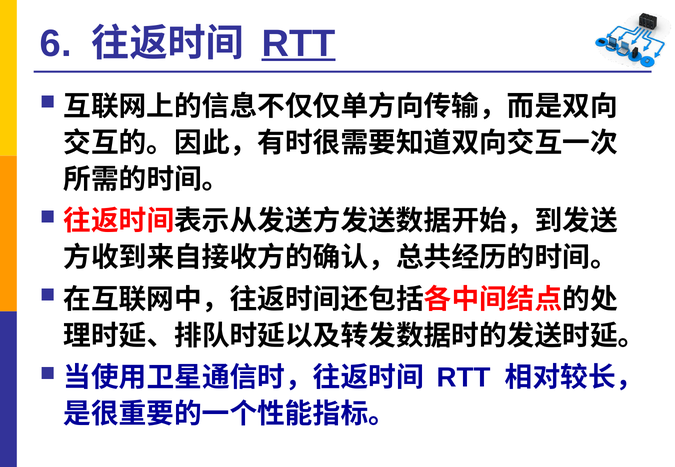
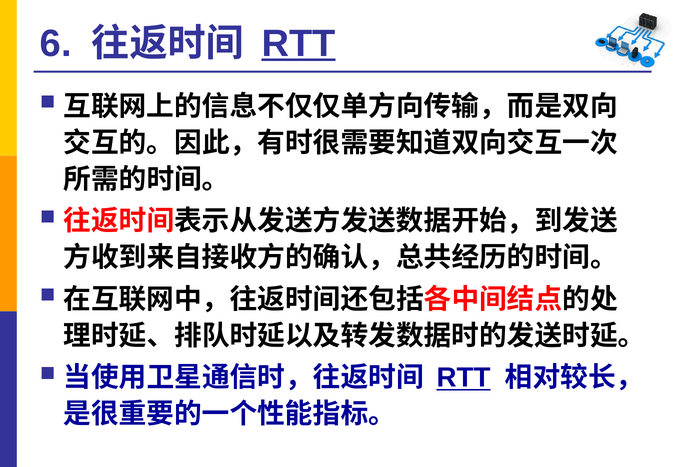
RTT underline: none -> present (464, 378)
